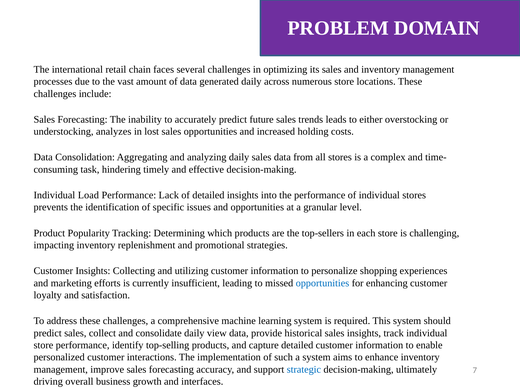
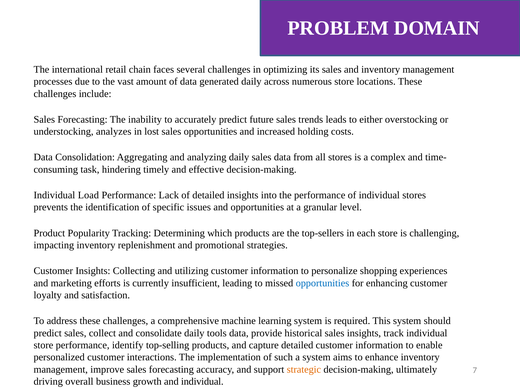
view: view -> tools (217, 333)
strategic colour: blue -> orange (304, 369)
and interfaces: interfaces -> individual (202, 382)
